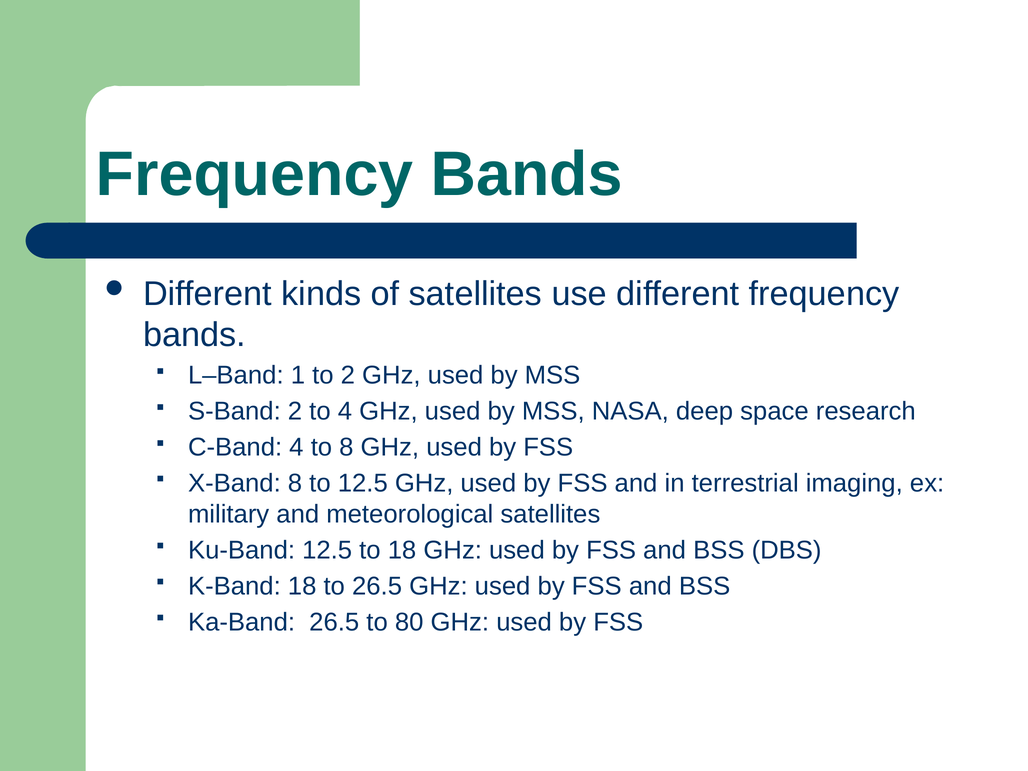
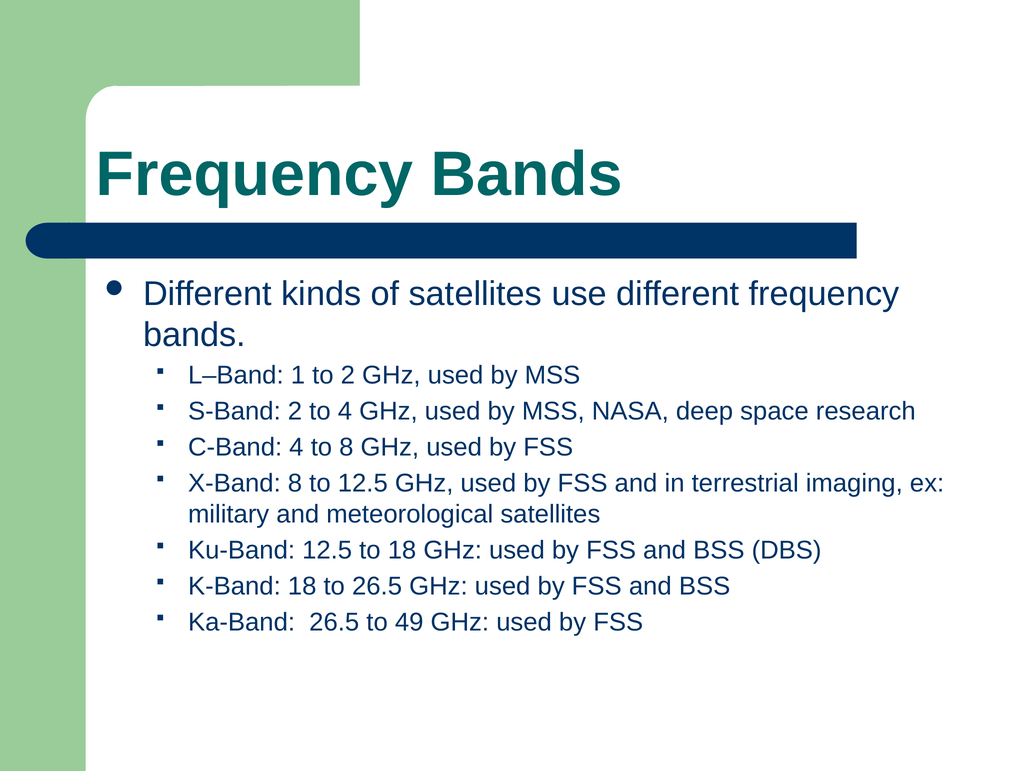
80: 80 -> 49 (409, 622)
